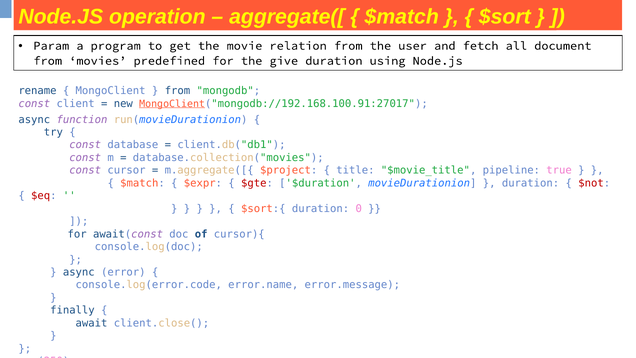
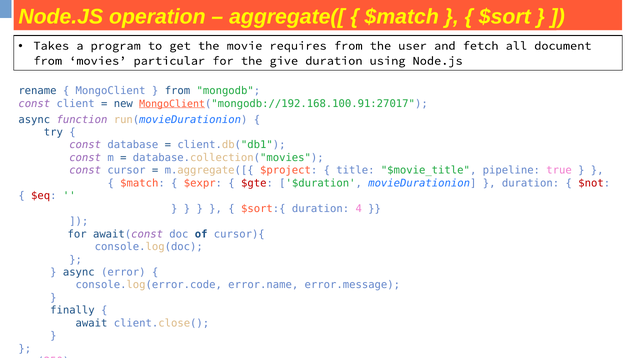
Param: Param -> Takes (51, 46)
relation: relation -> requires (298, 46)
predefined: predefined -> particular (169, 61)
0: 0 -> 4 (359, 208)
